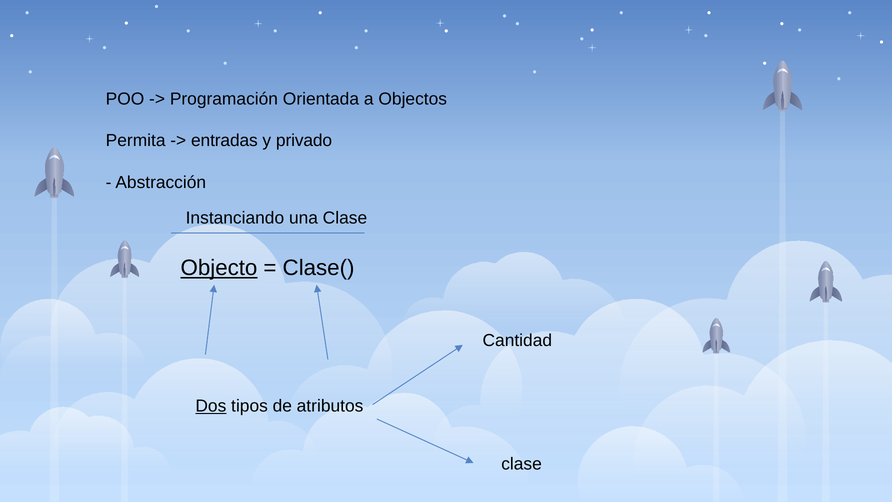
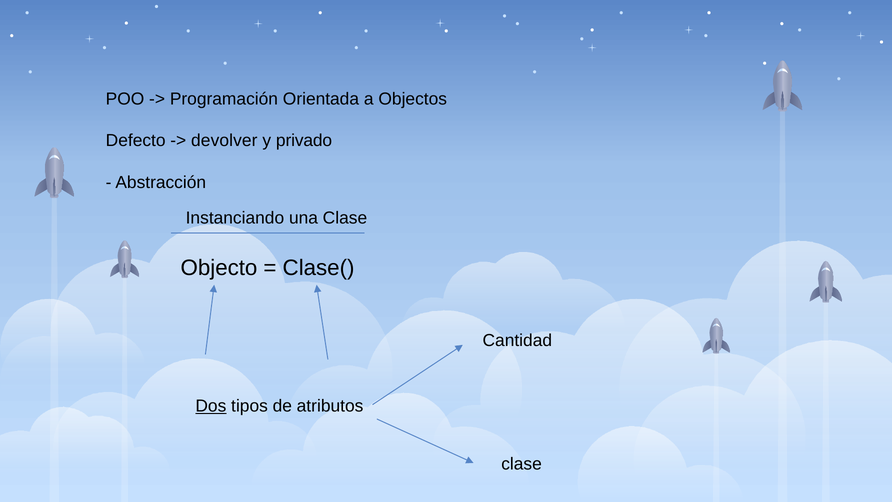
Permita: Permita -> Defecto (136, 141)
entradas: entradas -> devolver (224, 141)
Objecto underline: present -> none (219, 268)
